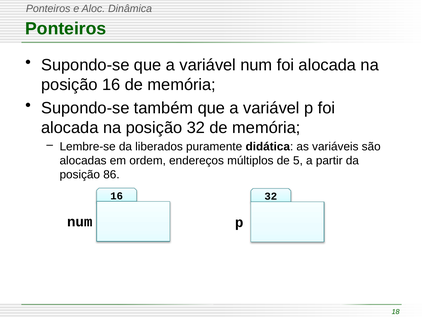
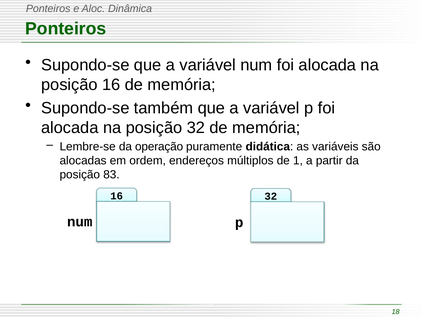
liberados: liberados -> operação (159, 146)
5: 5 -> 1 (298, 160)
86: 86 -> 83 (111, 174)
